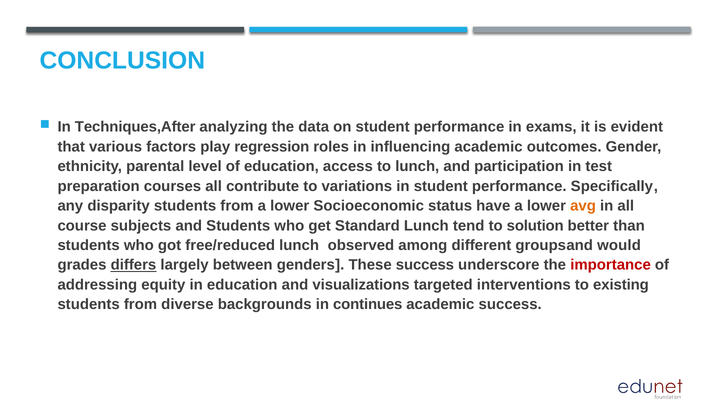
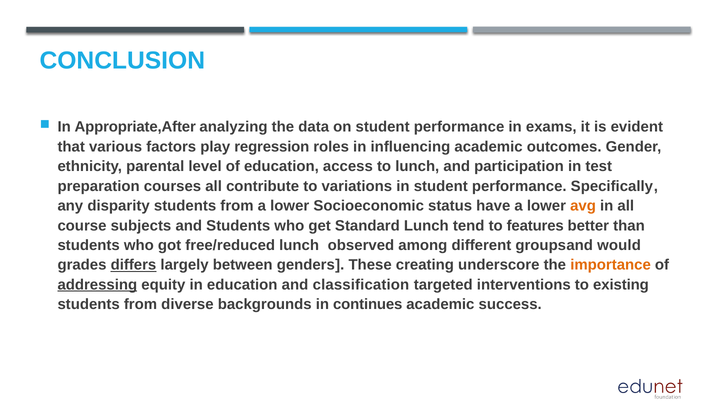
Techniques,After: Techniques,After -> Appropriate,After (135, 127)
solution: solution -> features (535, 226)
These success: success -> creating (425, 265)
importance colour: red -> orange (611, 265)
addressing underline: none -> present (97, 285)
visualizations: visualizations -> classification (361, 285)
